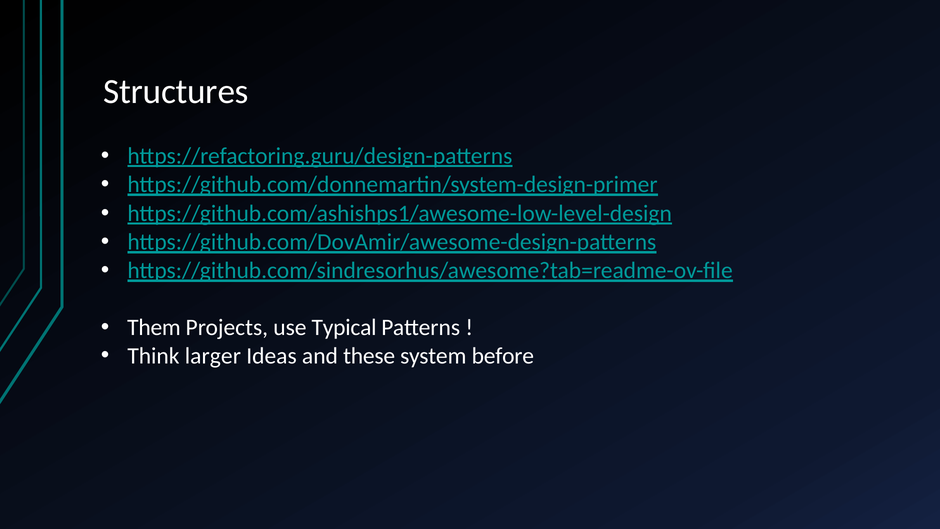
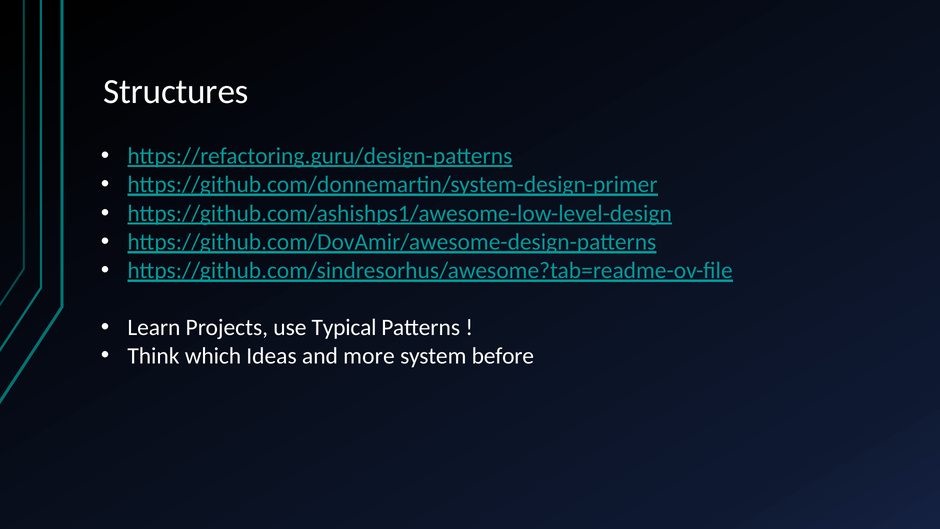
Them: Them -> Learn (154, 328)
larger: larger -> which (213, 356)
these: these -> more (369, 356)
